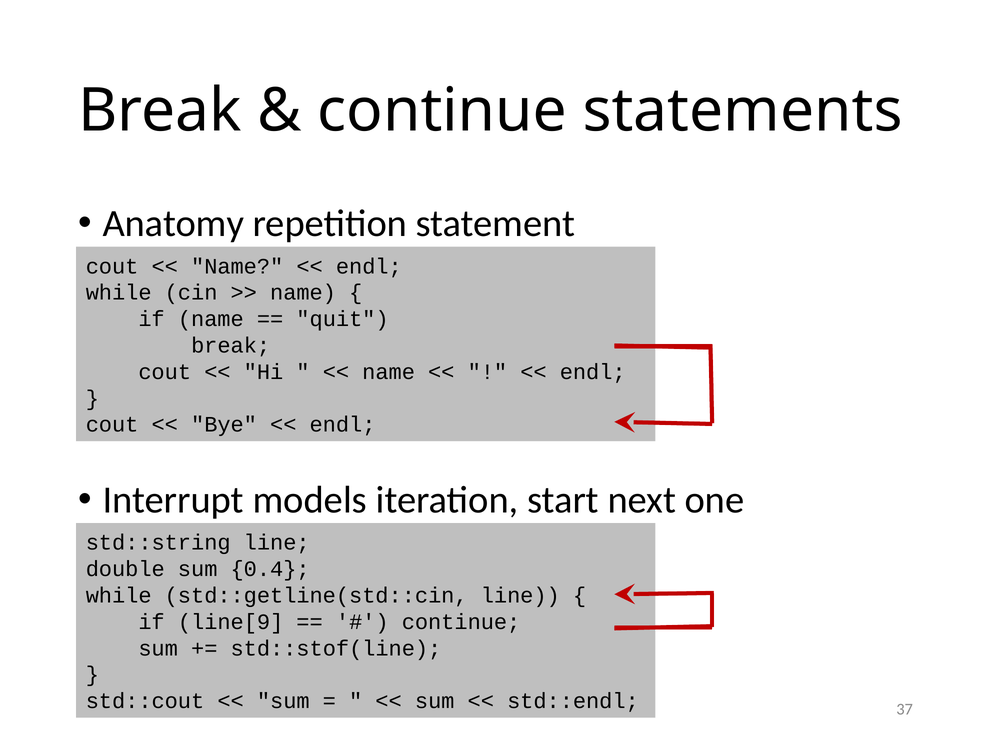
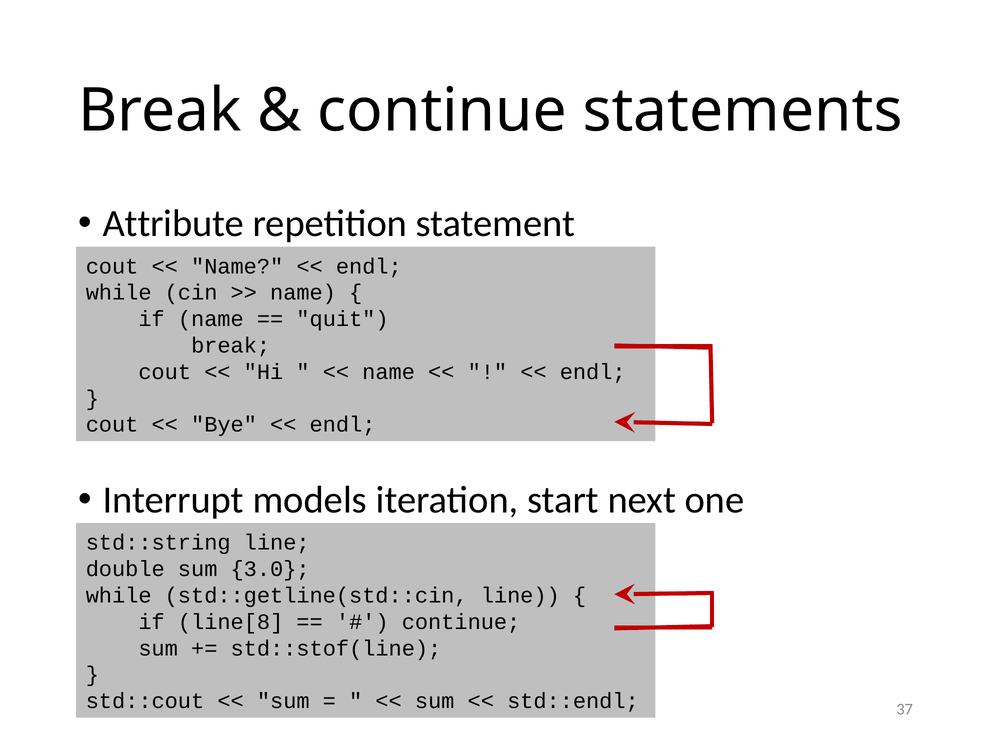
Anatomy: Anatomy -> Attribute (173, 223)
0.4: 0.4 -> 3.0 (270, 569)
line[9: line[9 -> line[8 (231, 622)
